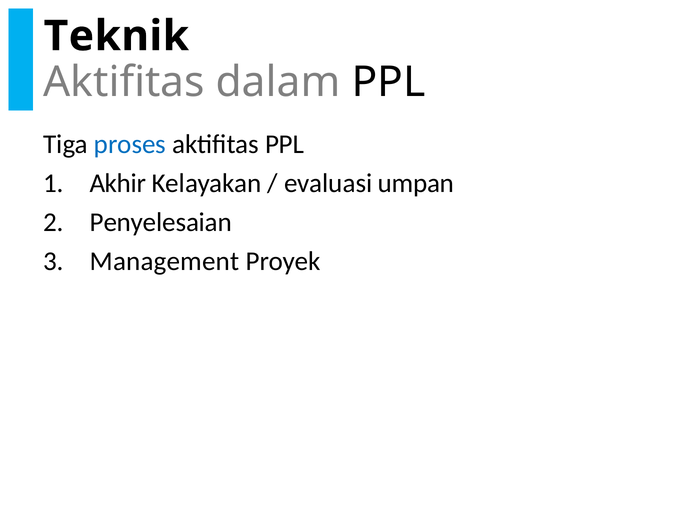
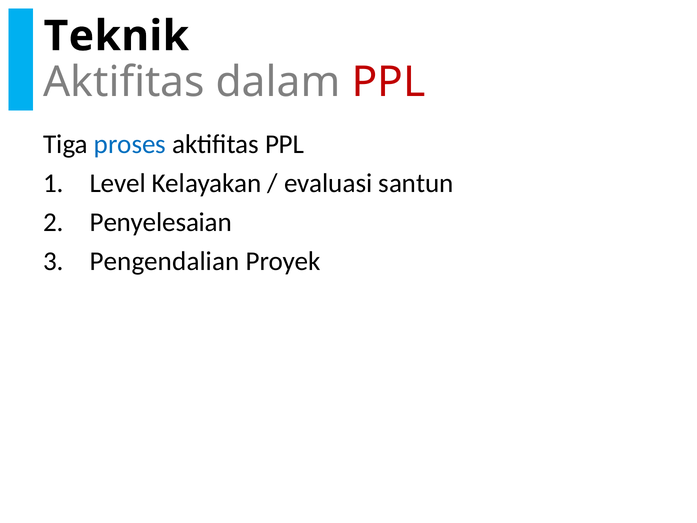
PPL colour: black -> red (388, 82)
Akhir: Akhir -> Level (118, 183)
umpan: umpan -> santun (416, 183)
Management: Management -> Pengendalian (165, 261)
